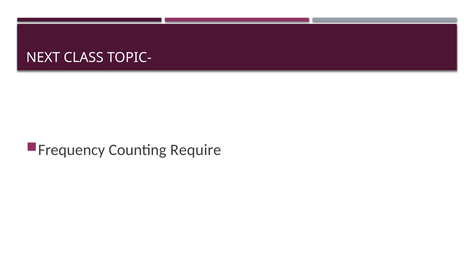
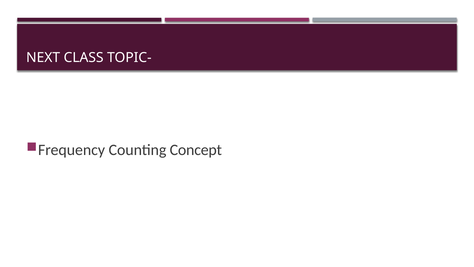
Require: Require -> Concept (196, 150)
